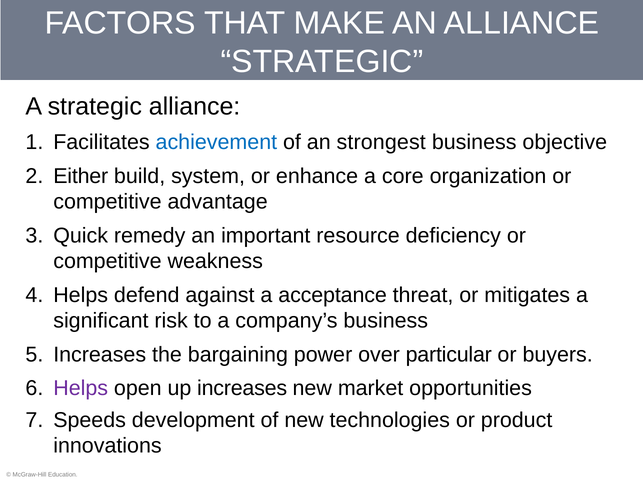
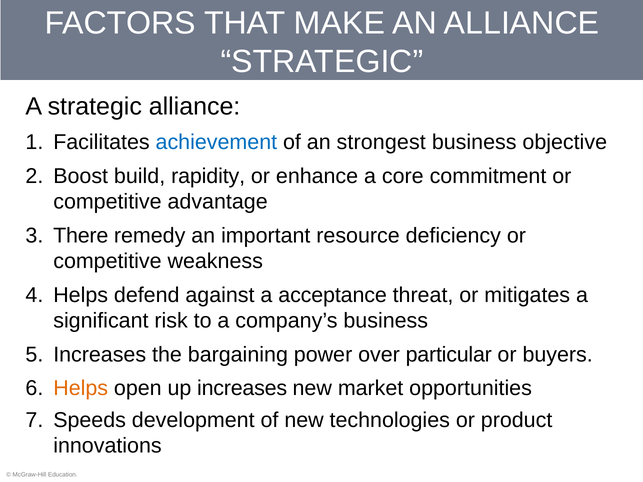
Either: Either -> Boost (81, 176)
system: system -> rapidity (208, 176)
organization: organization -> commitment (488, 176)
Quick: Quick -> There (81, 236)
Helps colour: purple -> orange (81, 388)
